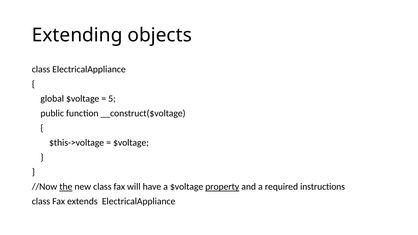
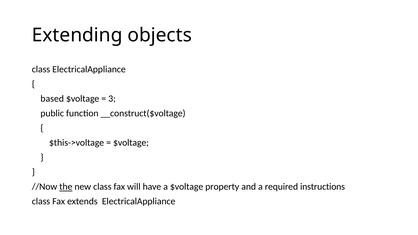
global: global -> based (52, 99)
5: 5 -> 3 (112, 99)
property underline: present -> none (222, 187)
